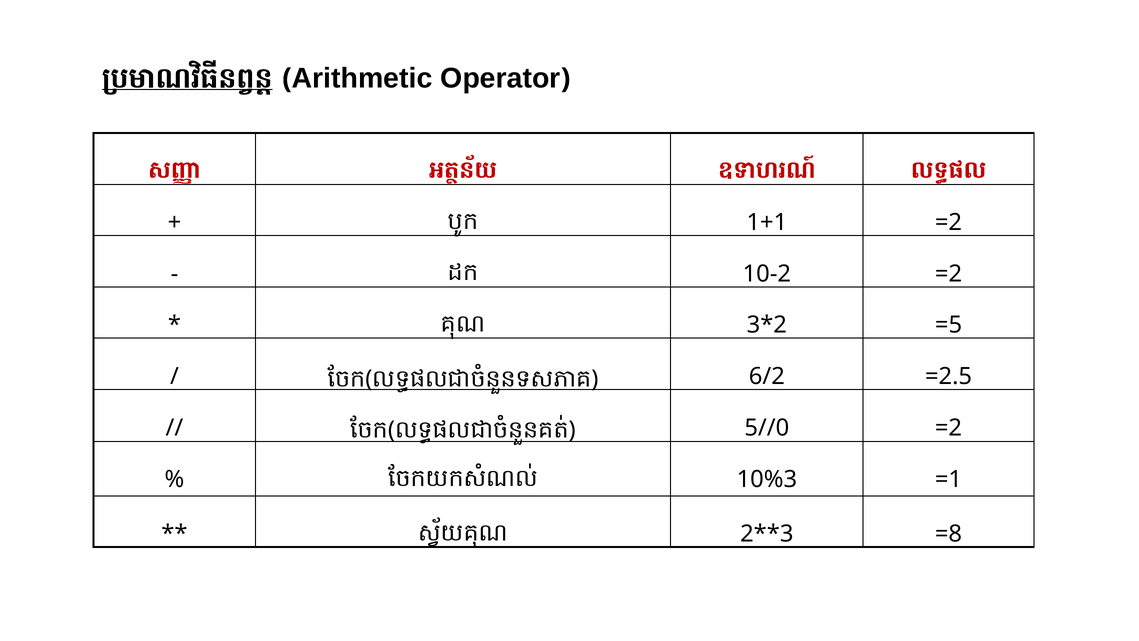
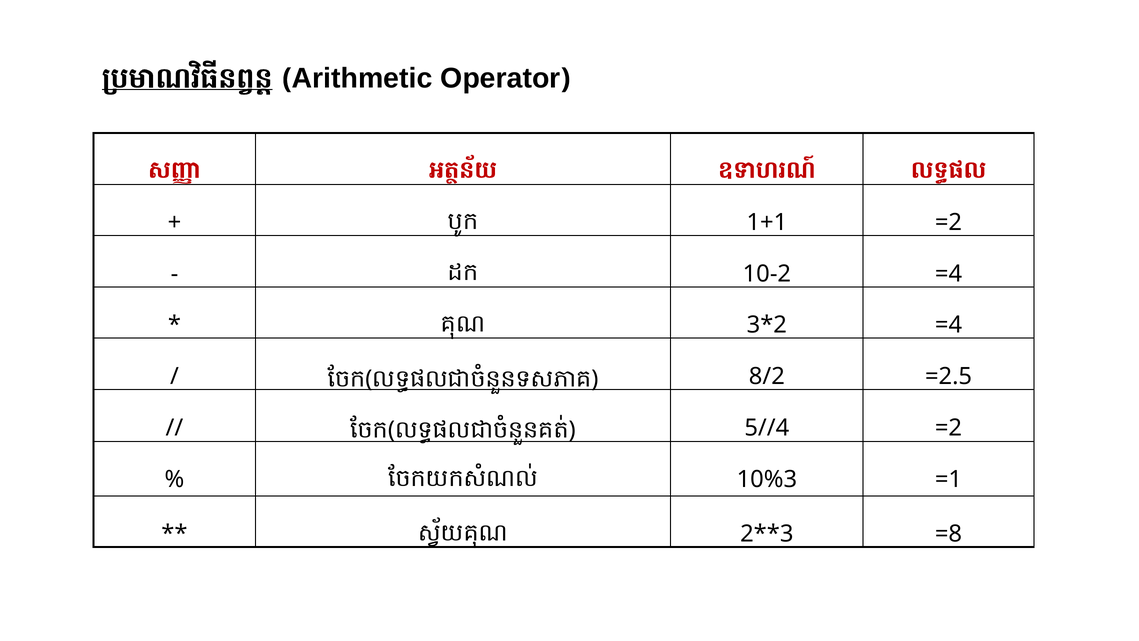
10-2 =2: =2 -> =4 (949, 274)
=5: =5 -> =4 (949, 325)
6/2: 6/2 -> 8/2 (767, 376)
5//0: 5//0 -> 5//4 (767, 427)
